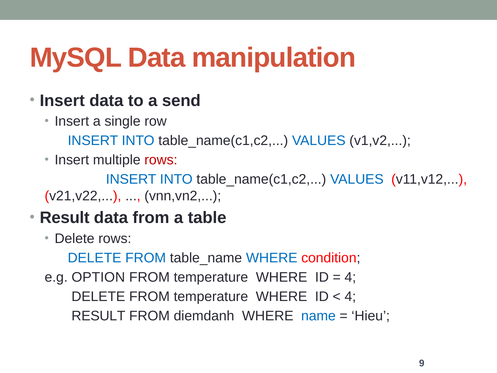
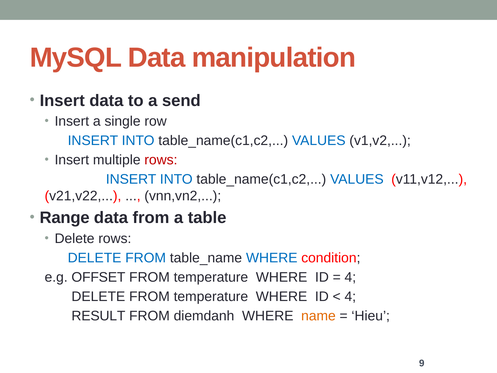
Result: Result -> Range (65, 218)
OPTION: OPTION -> OFFSET (98, 277)
name colour: blue -> orange (318, 316)
